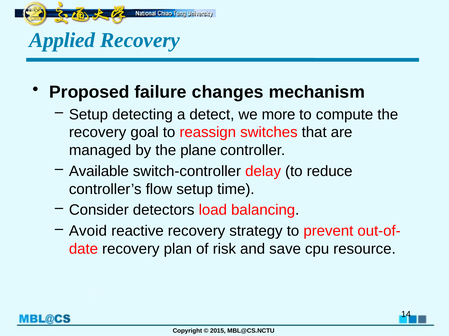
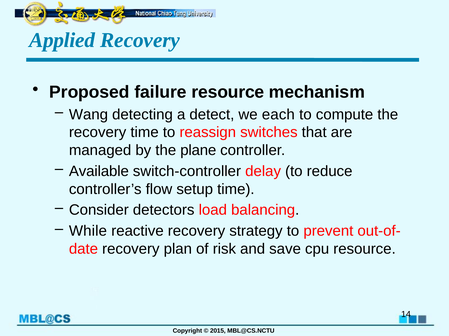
failure changes: changes -> resource (228, 92)
Setup: Setup -> Wang (88, 115)
more: more -> each (278, 115)
recovery goal: goal -> time (145, 133)
Avoid: Avoid -> While (88, 231)
